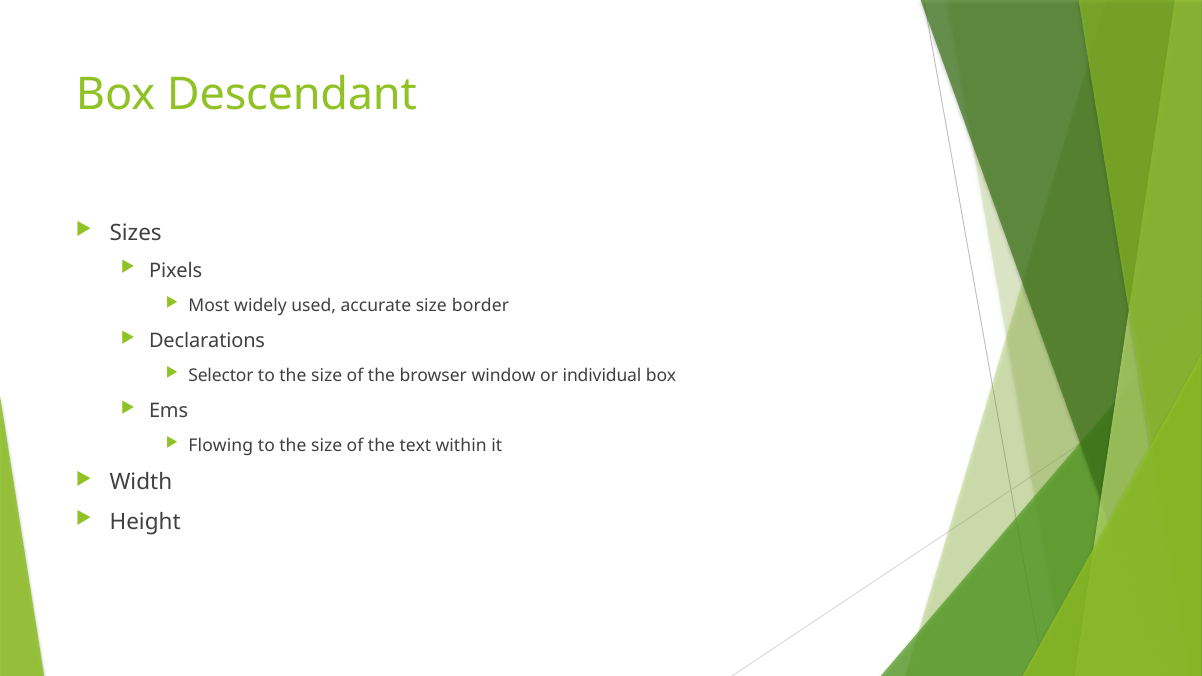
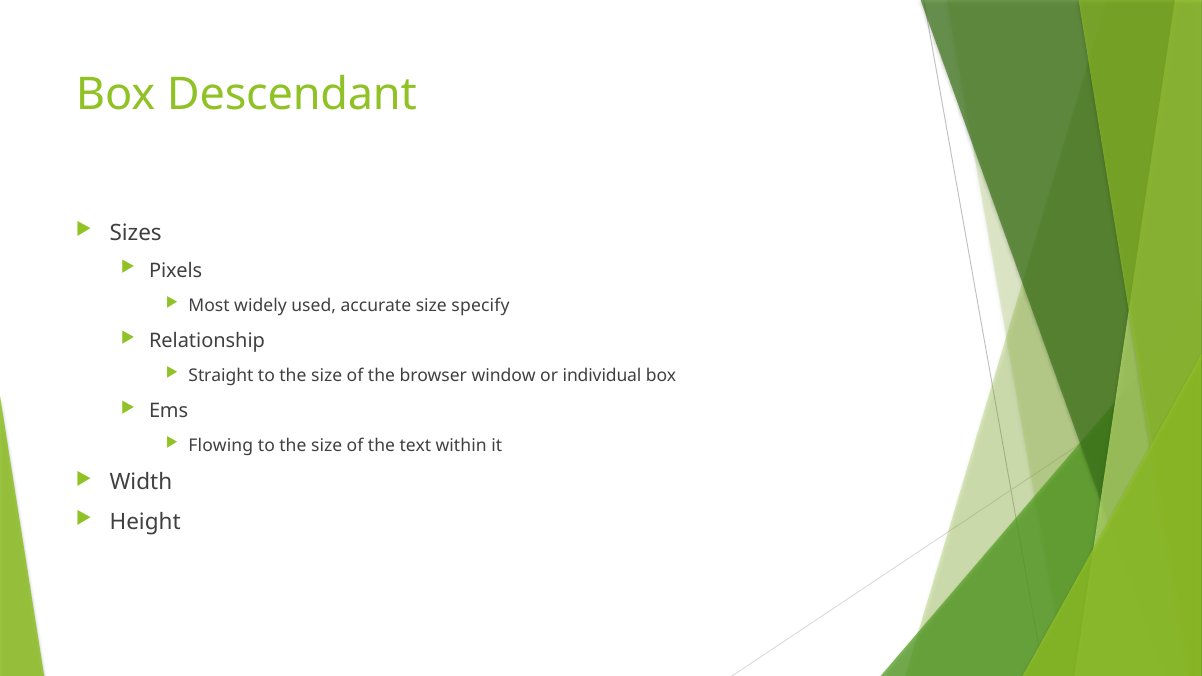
border: border -> specify (481, 305)
Declarations: Declarations -> Relationship (207, 341)
Selector: Selector -> Straight (221, 376)
